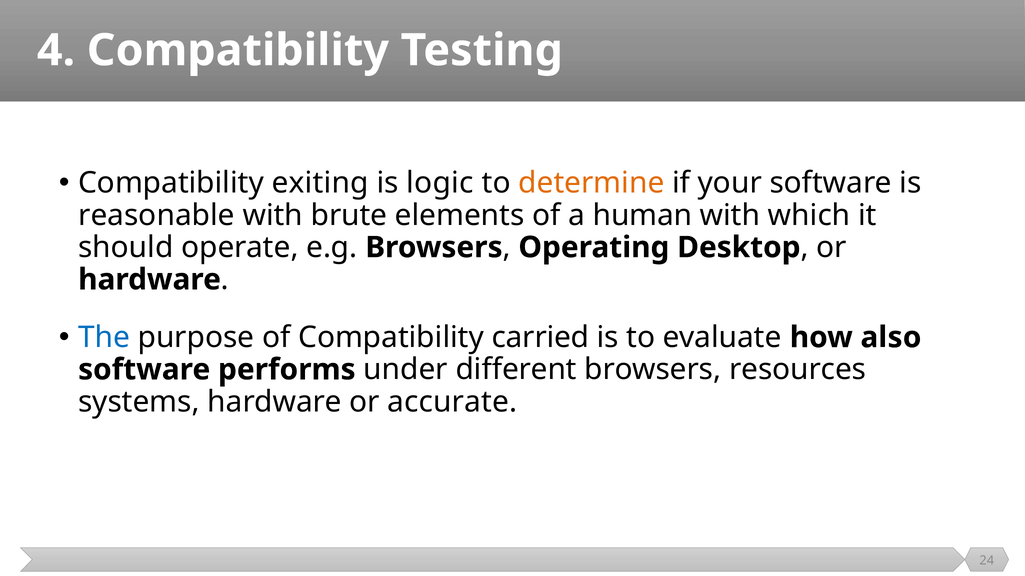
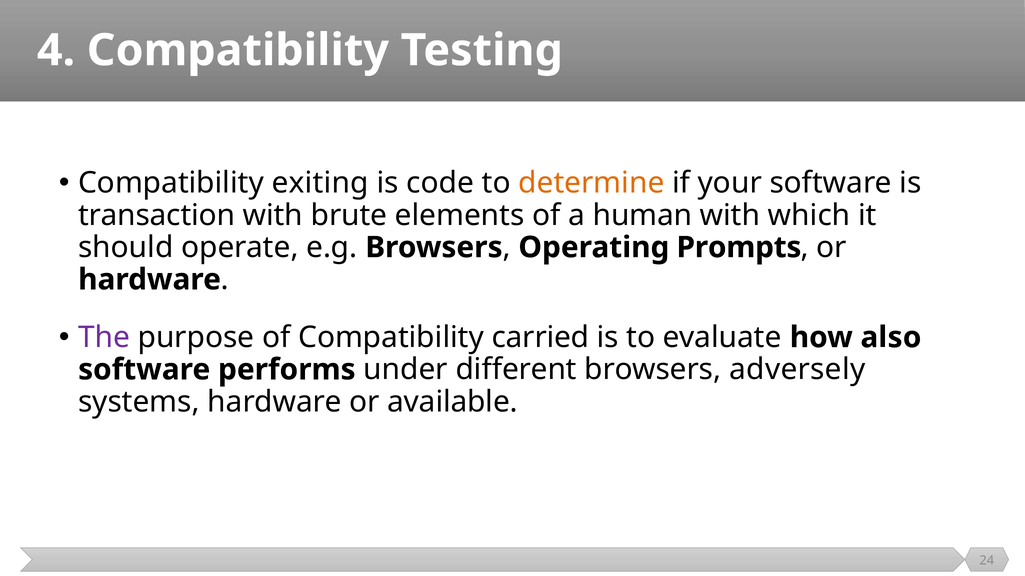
logic: logic -> code (440, 183)
reasonable: reasonable -> transaction (157, 215)
Desktop: Desktop -> Prompts (739, 248)
The colour: blue -> purple (104, 338)
resources: resources -> adversely (797, 370)
accurate: accurate -> available (453, 402)
